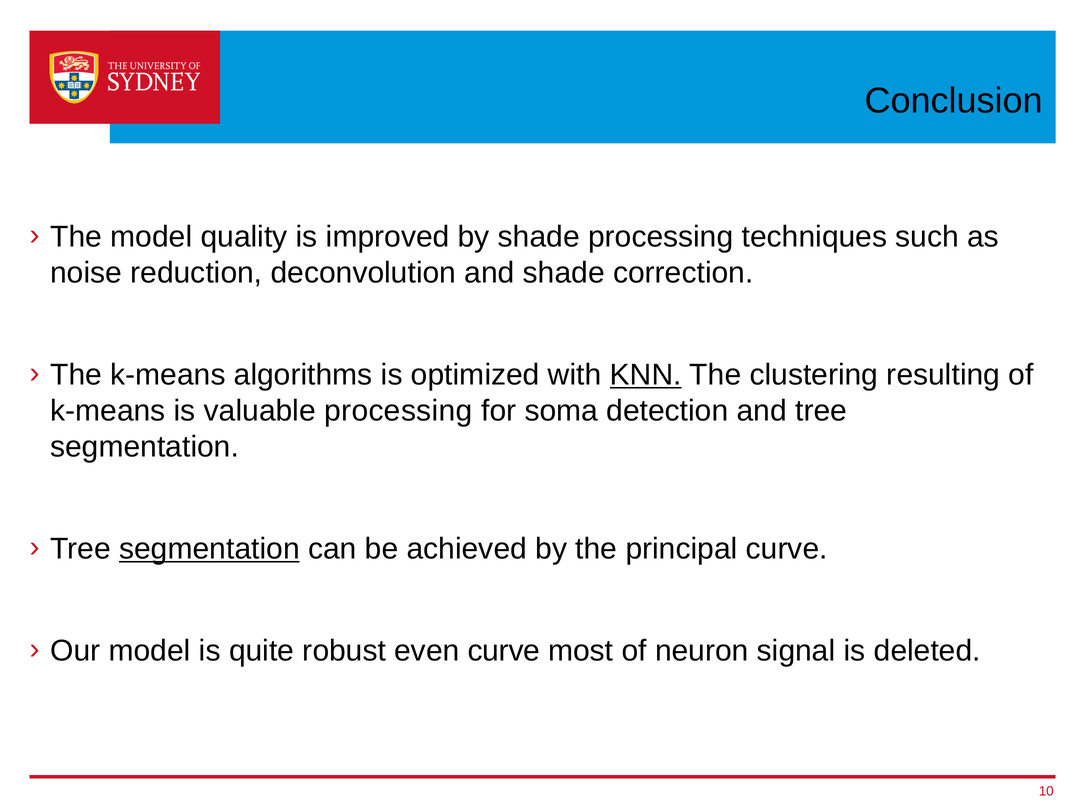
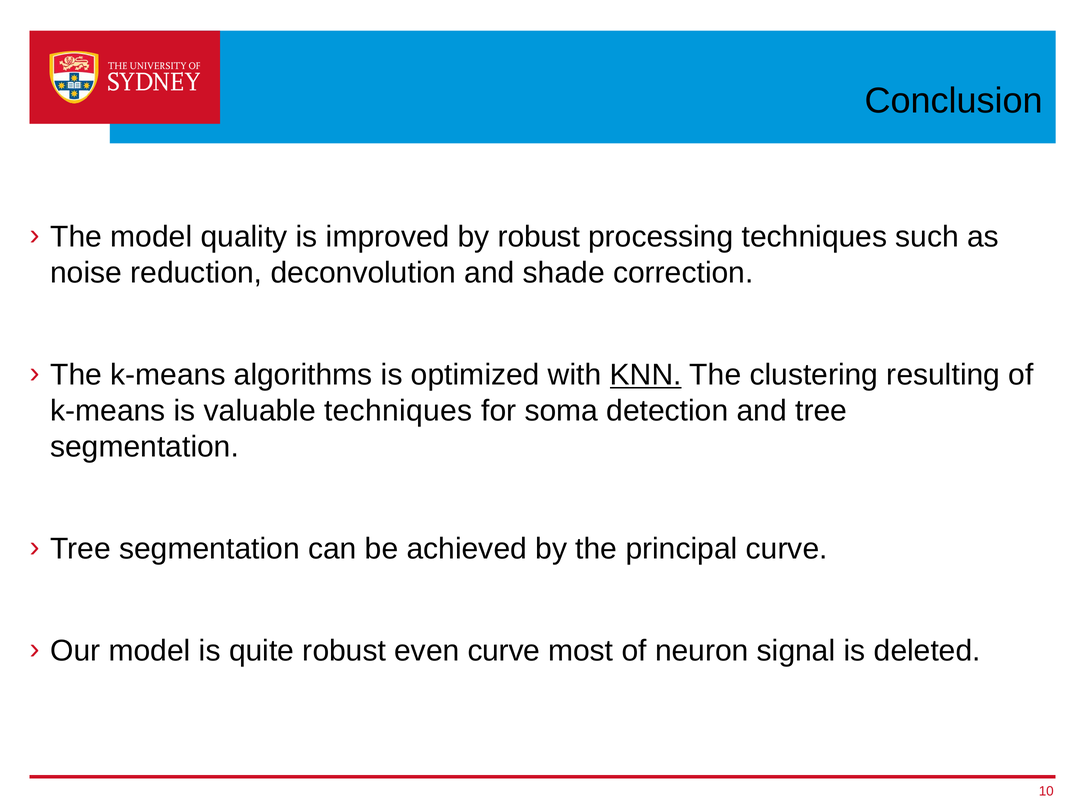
by shade: shade -> robust (539, 237)
valuable processing: processing -> techniques (398, 411)
segmentation underline: present -> none (209, 549)
